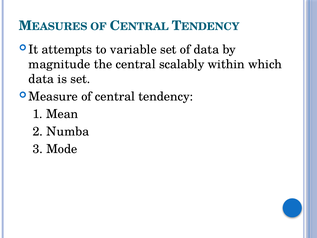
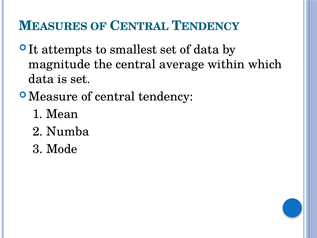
variable: variable -> smallest (133, 49)
scalably: scalably -> average (182, 64)
